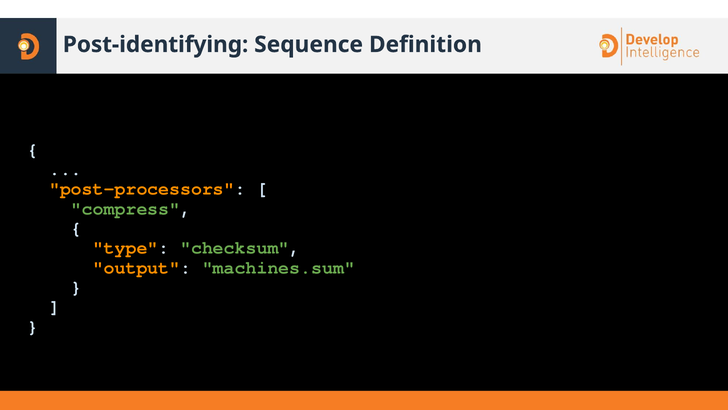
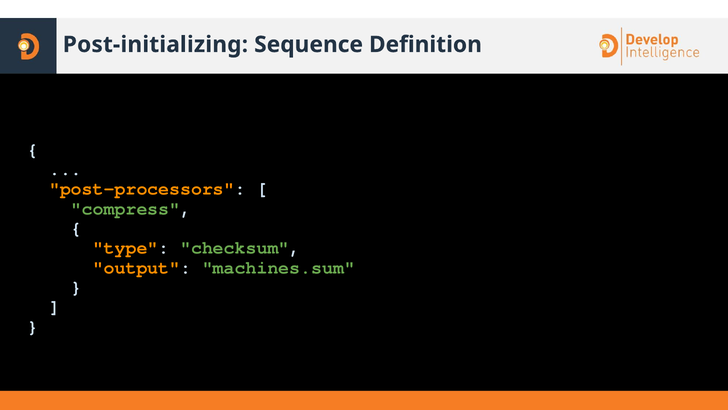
Post-identifying: Post-identifying -> Post-initializing (155, 44)
